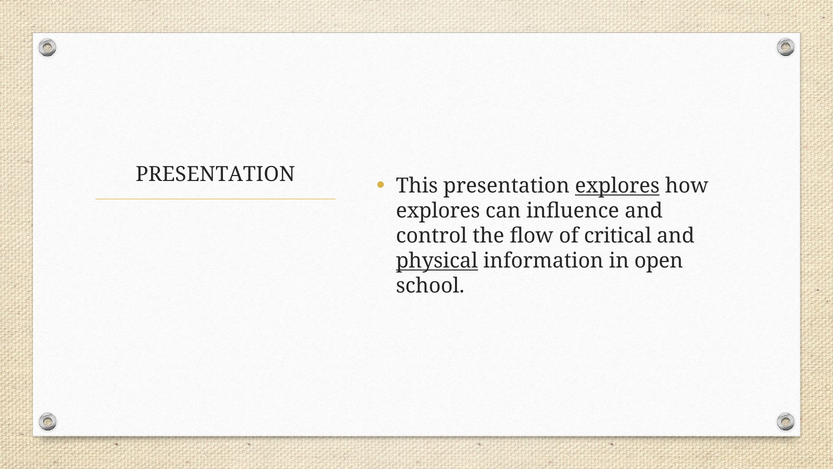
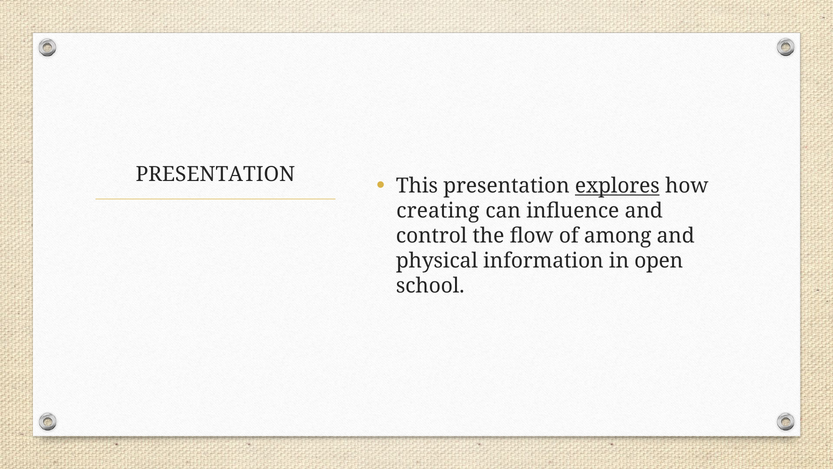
explores: explores -> creating (438, 211)
critical: critical -> among (618, 236)
physical underline: present -> none (437, 261)
